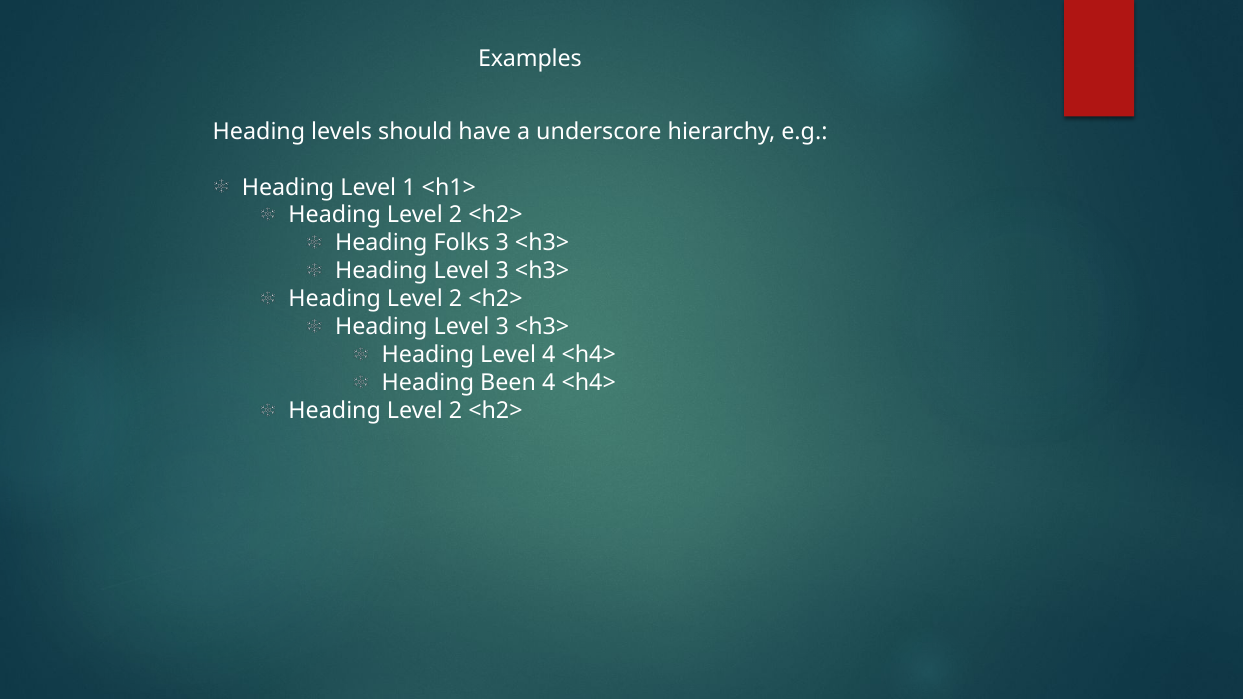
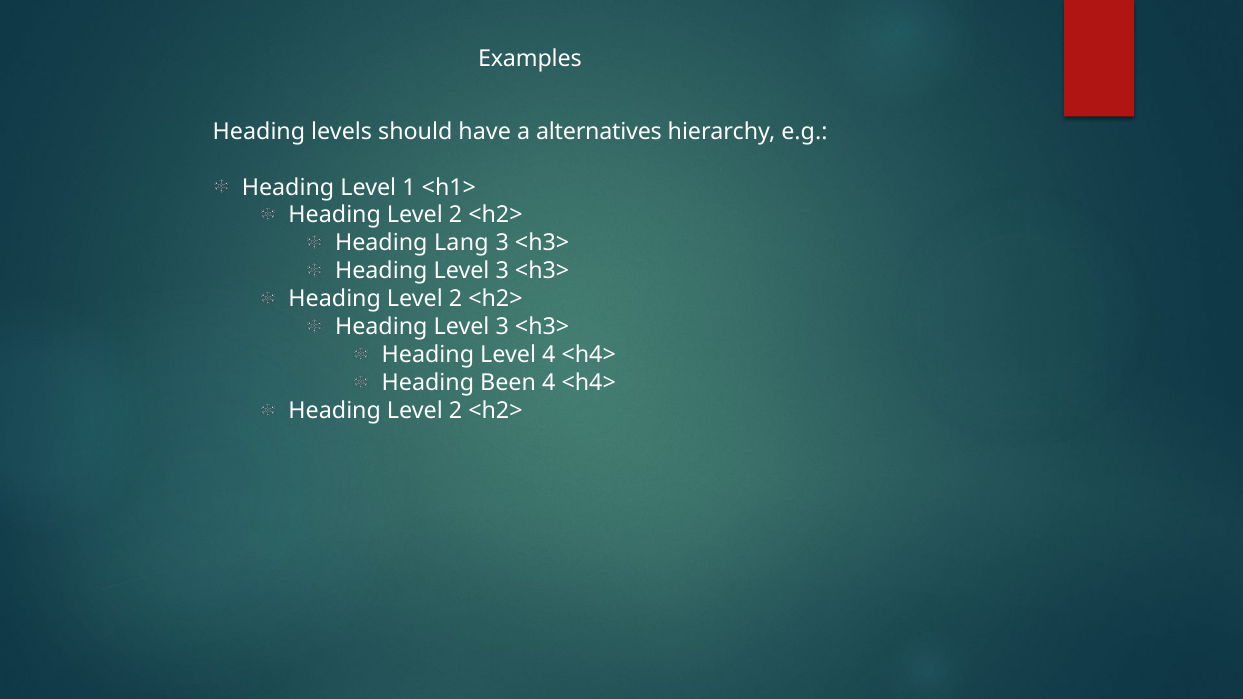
underscore: underscore -> alternatives (599, 131)
Folks: Folks -> Lang (461, 243)
